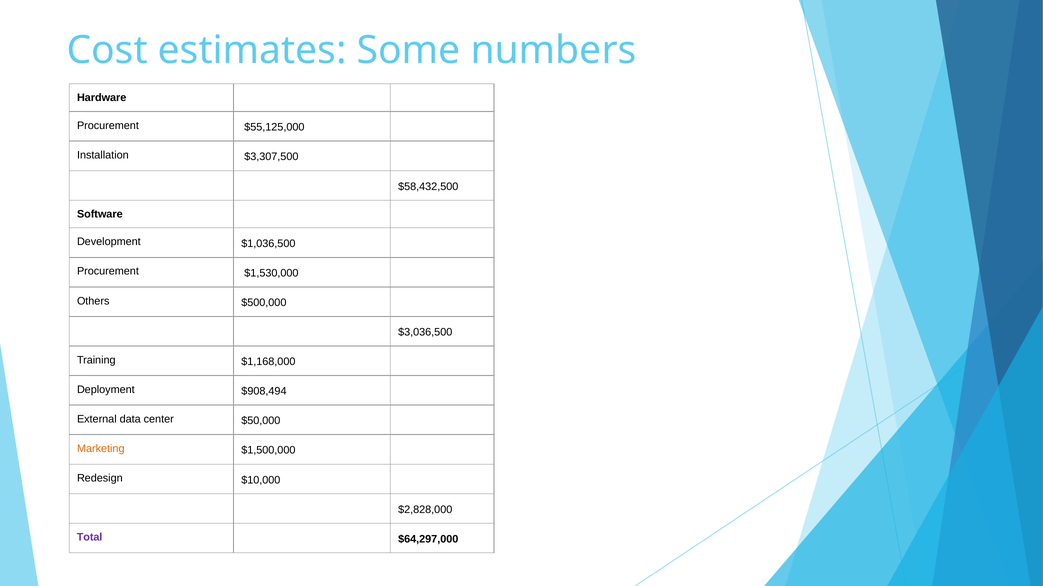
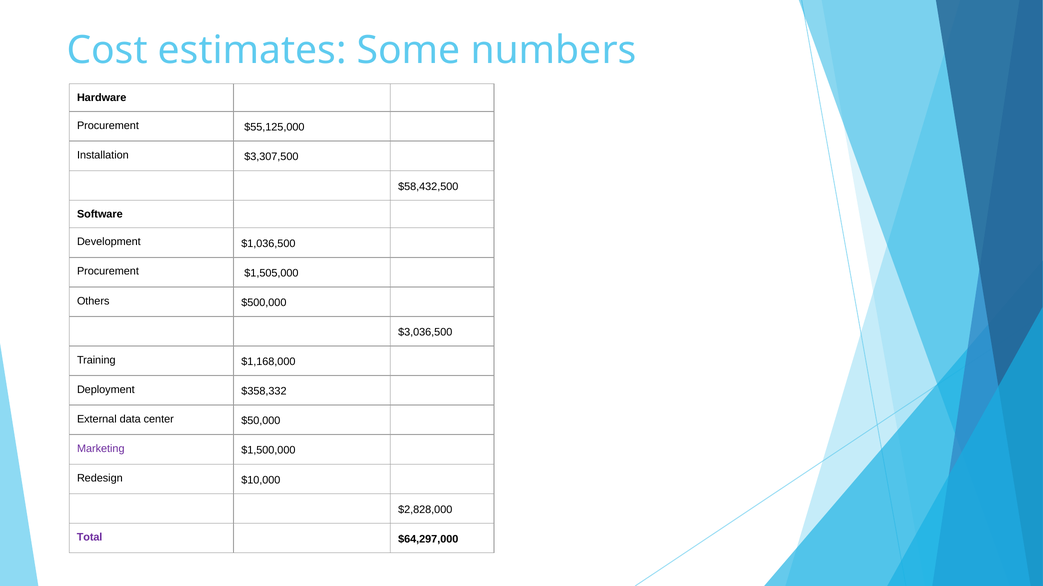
$1,530,000: $1,530,000 -> $1,505,000 (271, 274)
$908,494: $908,494 -> $358,332 (264, 392)
Marketing colour: orange -> purple (101, 449)
